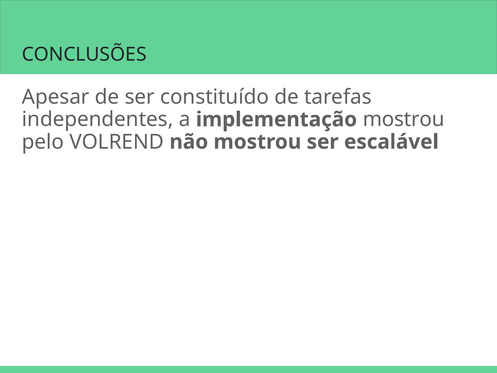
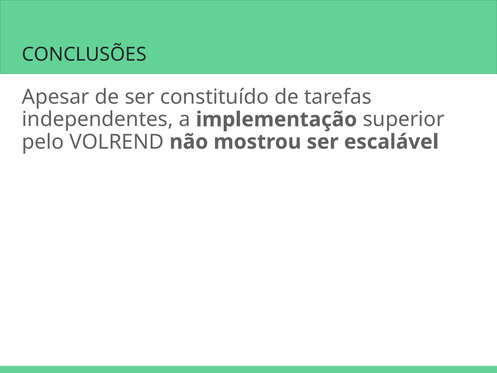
implementação mostrou: mostrou -> superior (404, 119)
